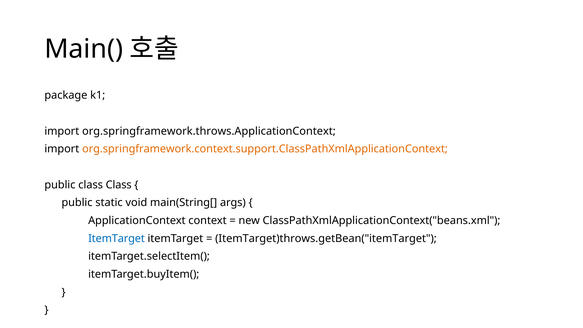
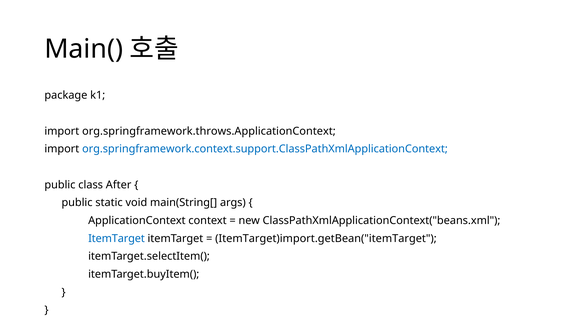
org.springframework.context.support.ClassPathXmlApplicationContext colour: orange -> blue (265, 149)
class Class: Class -> After (119, 185)
ItemTarget)throws.getBean("itemTarget: ItemTarget)throws.getBean("itemTarget -> ItemTarget)import.getBean("itemTarget (326, 238)
